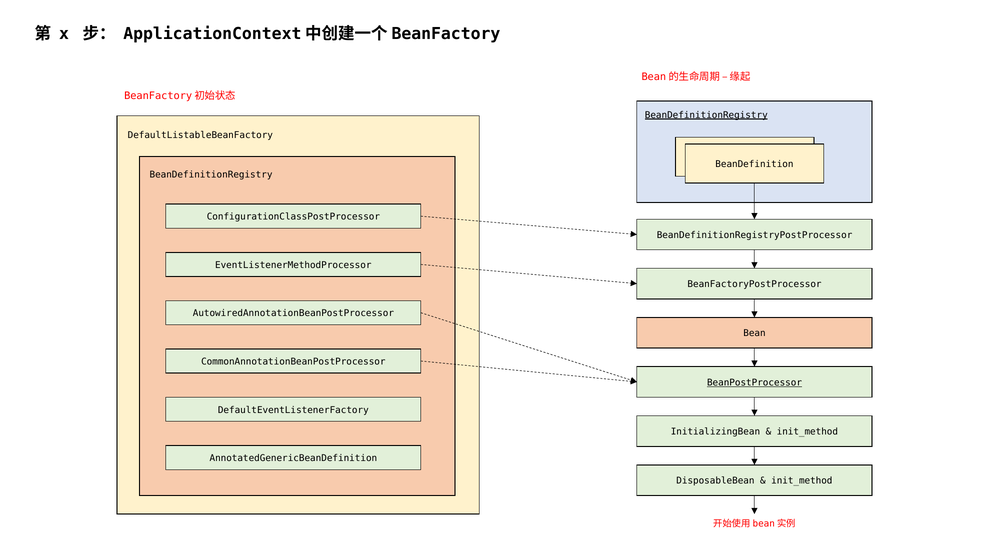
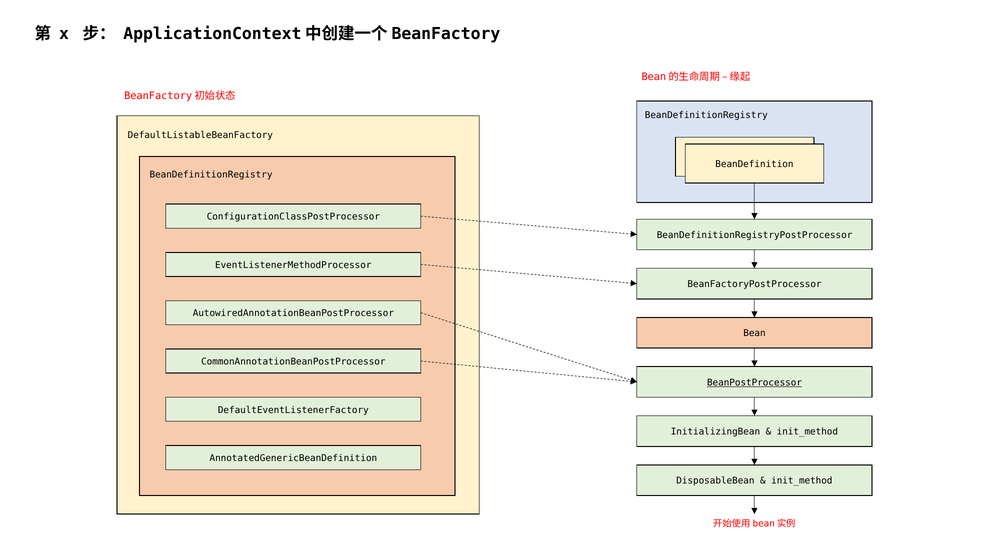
BeanDefinitionRegistry underline: present -> none (706, 115)
